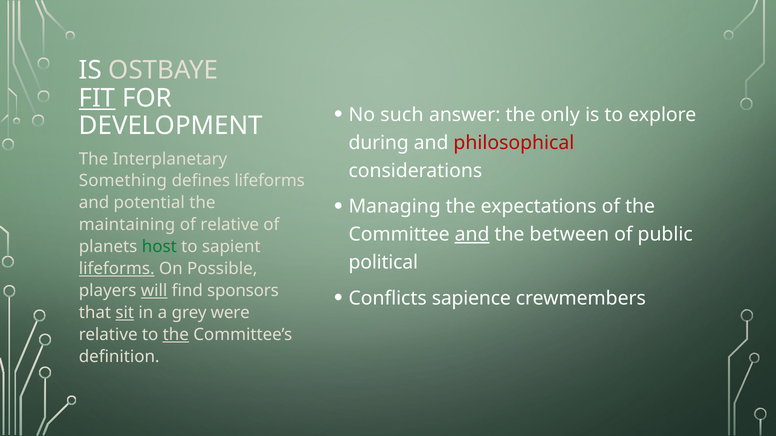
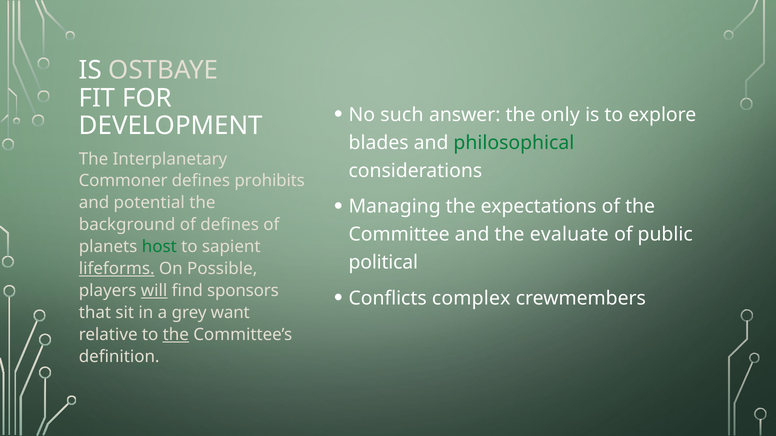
FIT underline: present -> none (97, 98)
during: during -> blades (379, 143)
philosophical colour: red -> green (514, 143)
Something: Something -> Commoner (123, 181)
defines lifeforms: lifeforms -> prohibits (270, 181)
maintaining: maintaining -> background (127, 225)
of relative: relative -> defines (230, 225)
and underline: present -> none (472, 235)
between: between -> evaluate (569, 235)
sapience: sapience -> complex (471, 299)
sit underline: present -> none (125, 313)
were: were -> want (230, 313)
